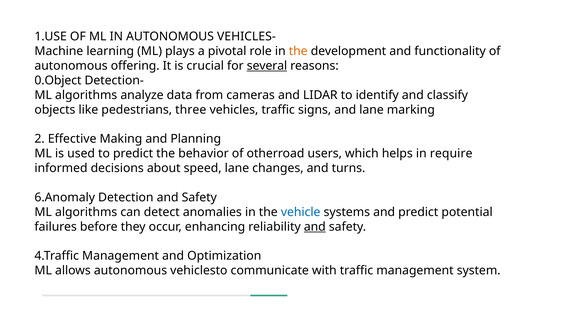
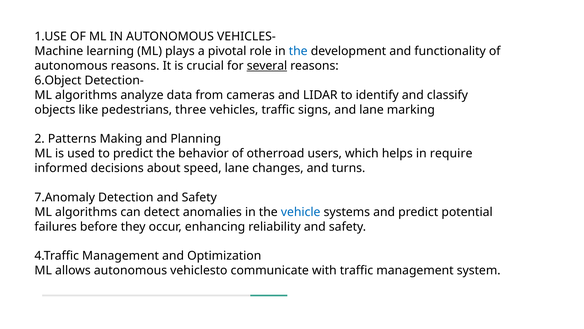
the colour: orange -> blue (298, 51)
autonomous offering: offering -> reasons (135, 66)
0.Object: 0.Object -> 6.Object (58, 80)
Effective: Effective -> Patterns (72, 139)
6.Anomaly: 6.Anomaly -> 7.Anomaly (65, 197)
and underline: present -> none (315, 226)
